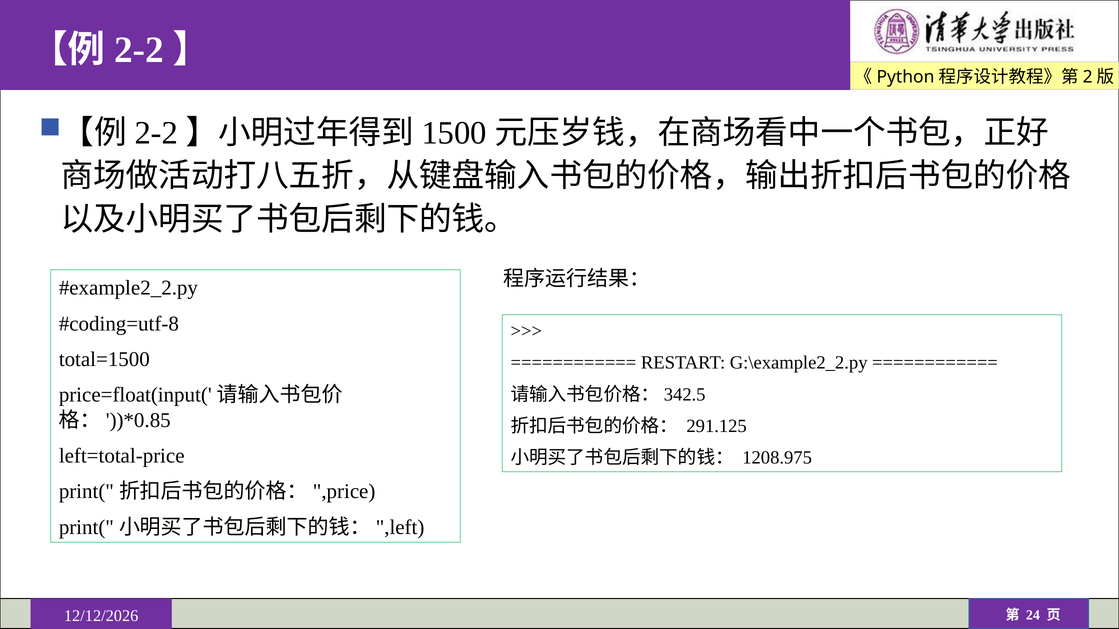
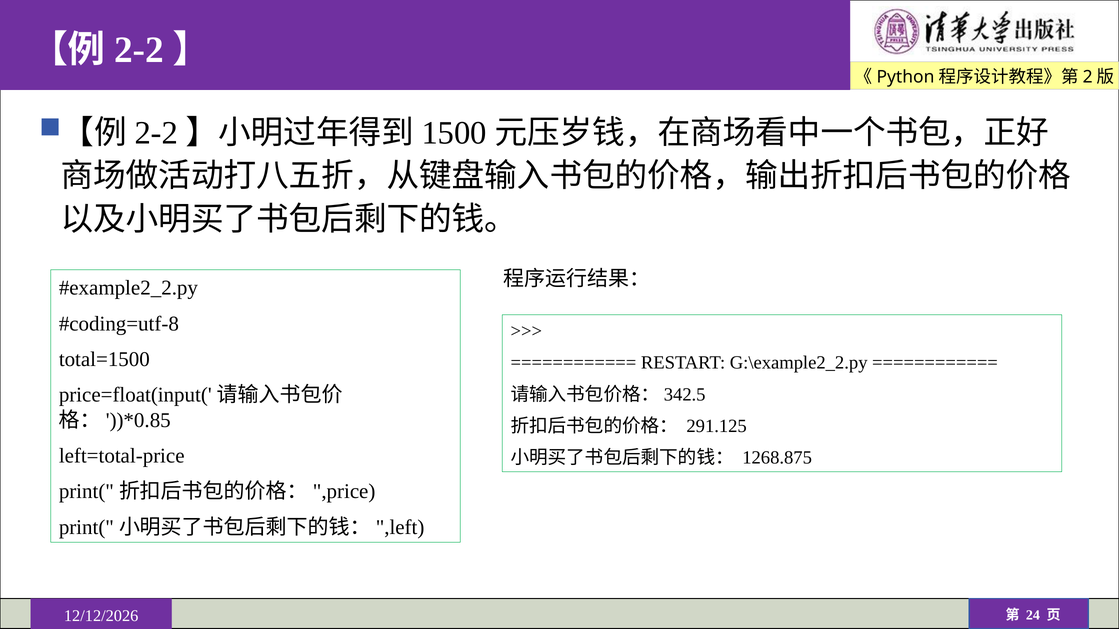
1208.975: 1208.975 -> 1268.875 (777, 458)
